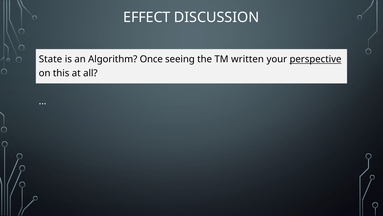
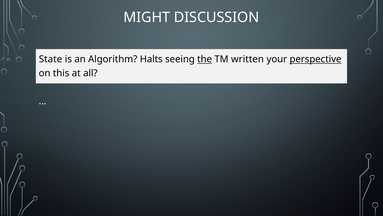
EFFECT: EFFECT -> MIGHT (147, 17)
Once: Once -> Halts (151, 59)
the underline: none -> present (205, 59)
